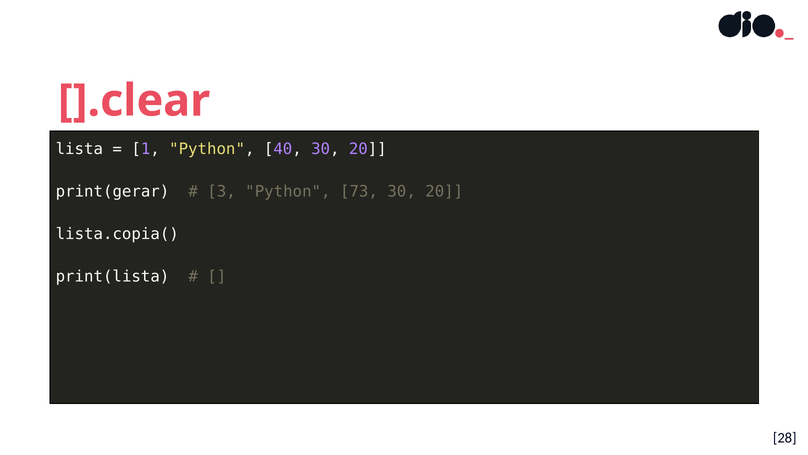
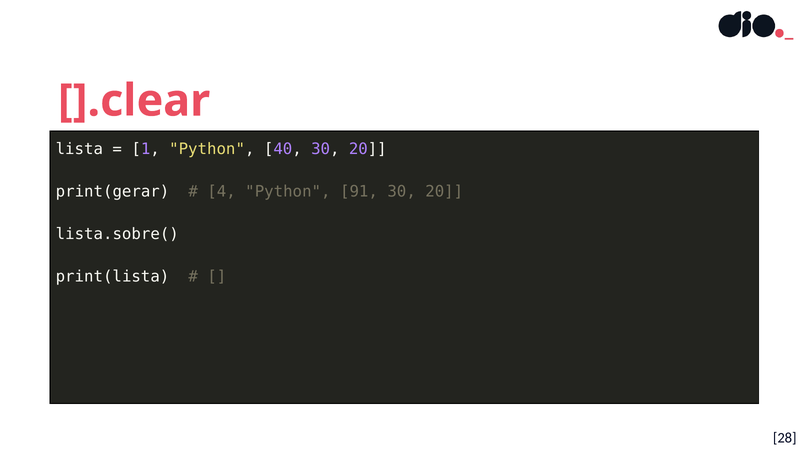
3: 3 -> 4 (222, 191)
73: 73 -> 91 (359, 191)
lista.copia(: lista.copia( -> lista.sobre( (117, 234)
